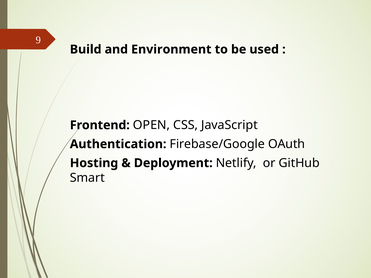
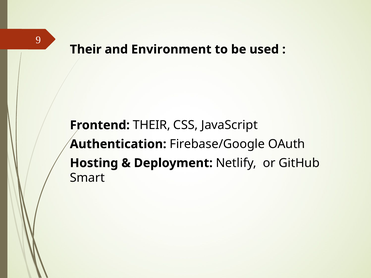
Build: Build -> Their (86, 49)
Frontend OPEN: OPEN -> THEIR (152, 125)
